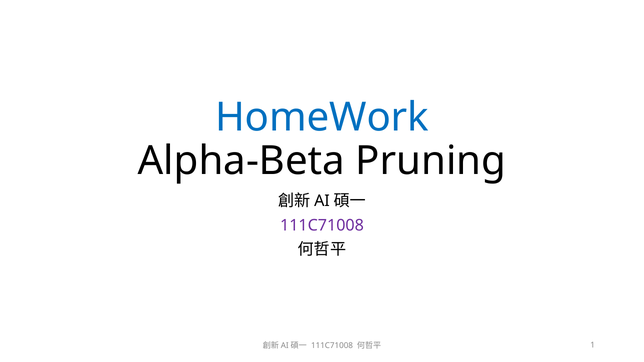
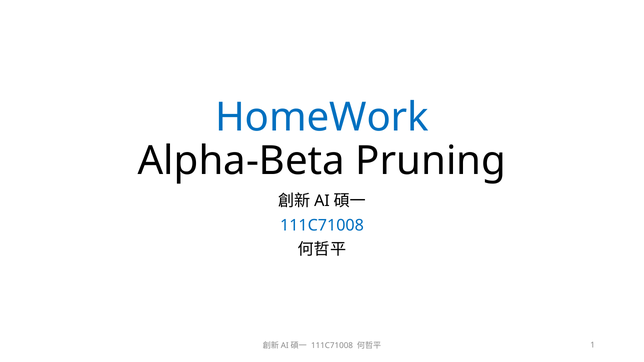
111C71008 colour: purple -> blue (322, 225)
